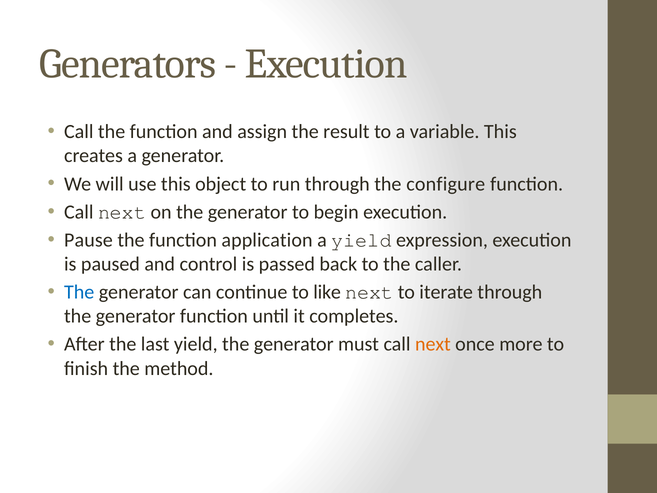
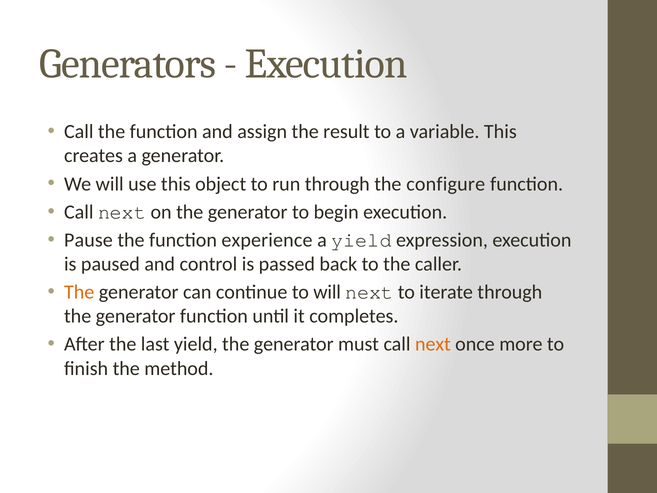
application: application -> experience (267, 240)
The colour: blue -> orange (79, 292)
to like: like -> will (327, 292)
